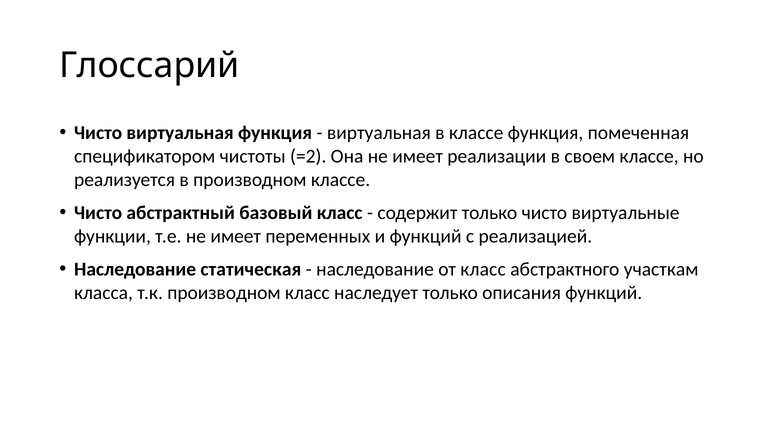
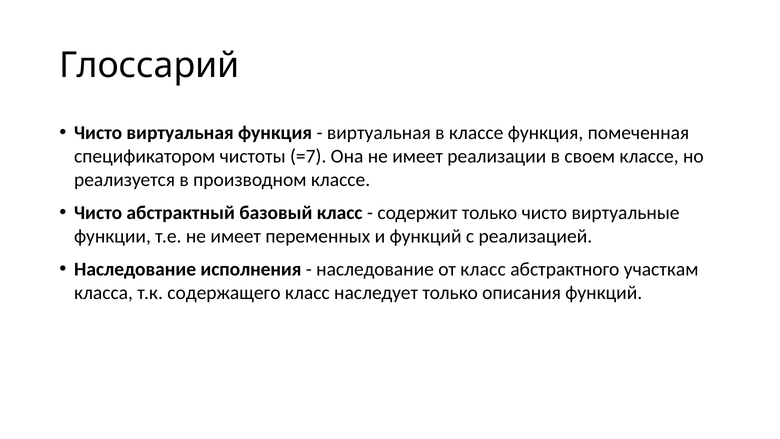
=2: =2 -> =7 (308, 156)
статическая: статическая -> исполнения (251, 269)
т.к производном: производном -> содержащего (224, 293)
